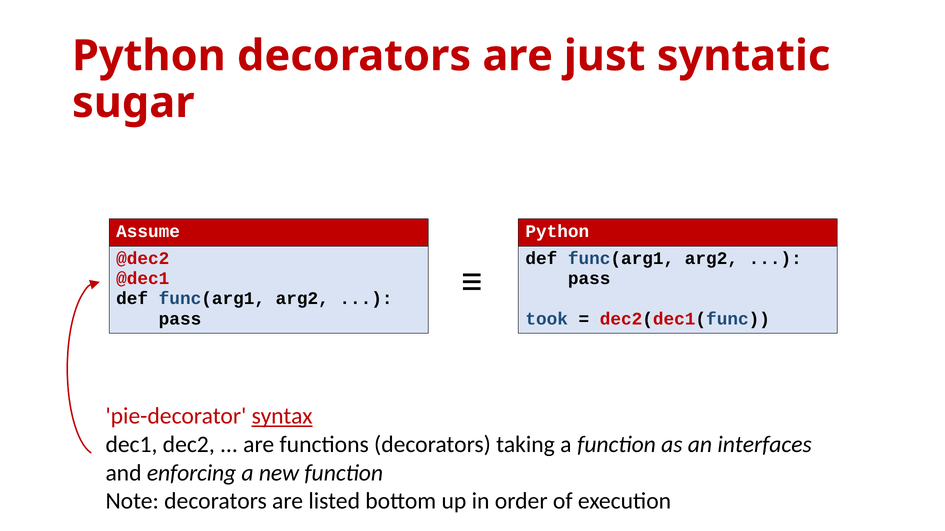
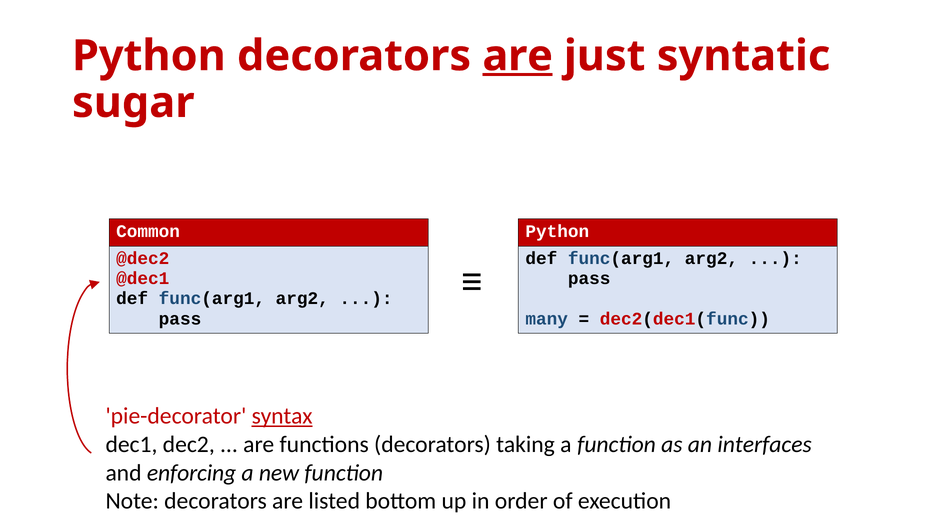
are underline: none -> present (518, 56)
Assume: Assume -> Common (148, 232)
took: took -> many (547, 319)
